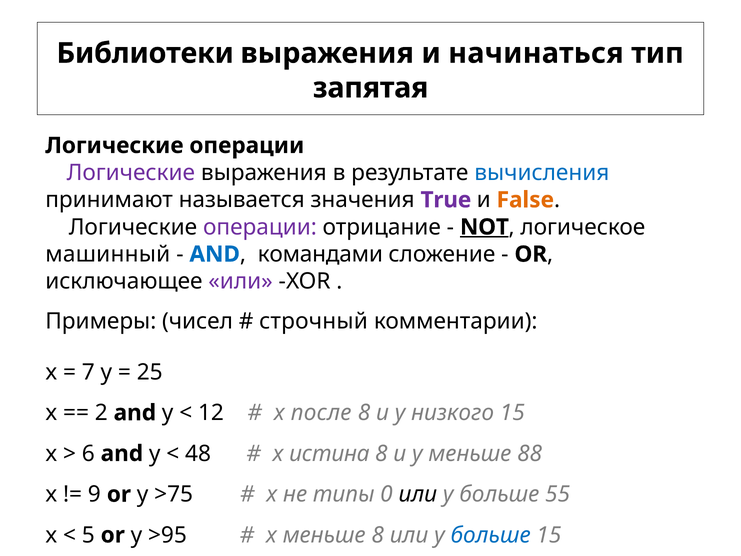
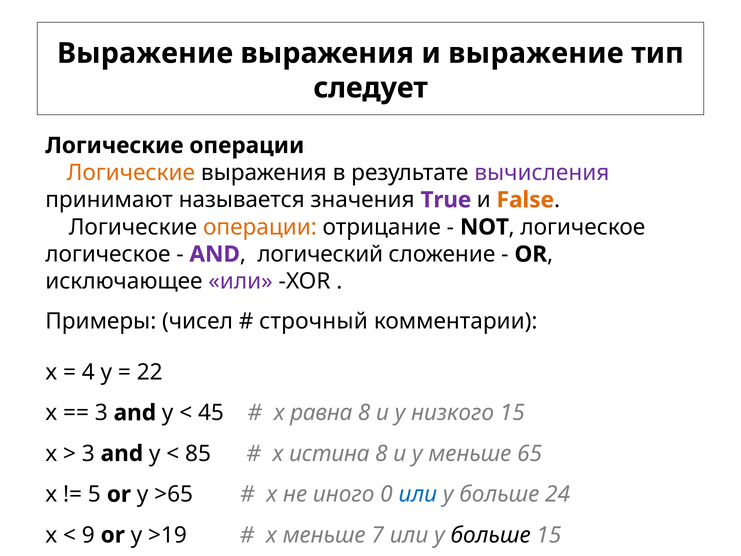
Библиотеки: Библиотеки -> Выражение (145, 53)
и начинаться: начинаться -> выражение (536, 53)
запятая: запятая -> следует (371, 88)
Логические colour: purple -> orange (131, 173)
вычисления colour: blue -> purple (542, 173)
операции colour: purple -> orange (260, 227)
NOT underline: present -> none (484, 227)
машинный: машинный -> логическое (108, 254)
AND colour: blue -> purple (215, 254)
командами: командами -> логический (320, 254)
7: 7 -> 4 (88, 372)
25: 25 -> 22 (150, 372)
2: 2 -> 3 (101, 413)
12: 12 -> 45 (211, 413)
после: после -> равна (321, 413)
6: 6 -> 3 (88, 453)
48: 48 -> 85 (198, 453)
88: 88 -> 65 (530, 453)
9: 9 -> 5 (94, 494)
>75: >75 -> >65 (174, 494)
типы: типы -> иного (344, 494)
или colour: black -> blue (418, 494)
55: 55 -> 24 (558, 494)
5: 5 -> 9 (88, 535)
>95: >95 -> >19 (167, 535)
меньше 8: 8 -> 7 (378, 535)
больше colour: blue -> black (491, 535)
